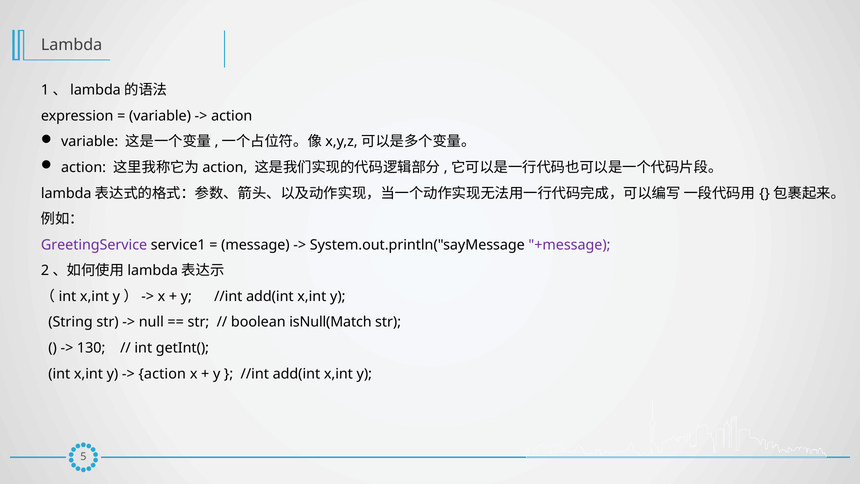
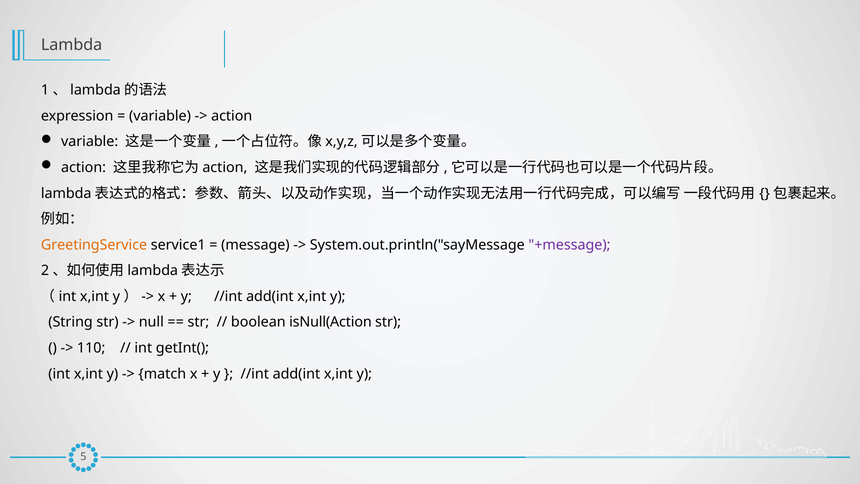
GreetingService colour: purple -> orange (94, 245)
isNull(Match: isNull(Match -> isNull(Action (330, 322)
130: 130 -> 110 (91, 348)
action: action -> match (162, 374)
